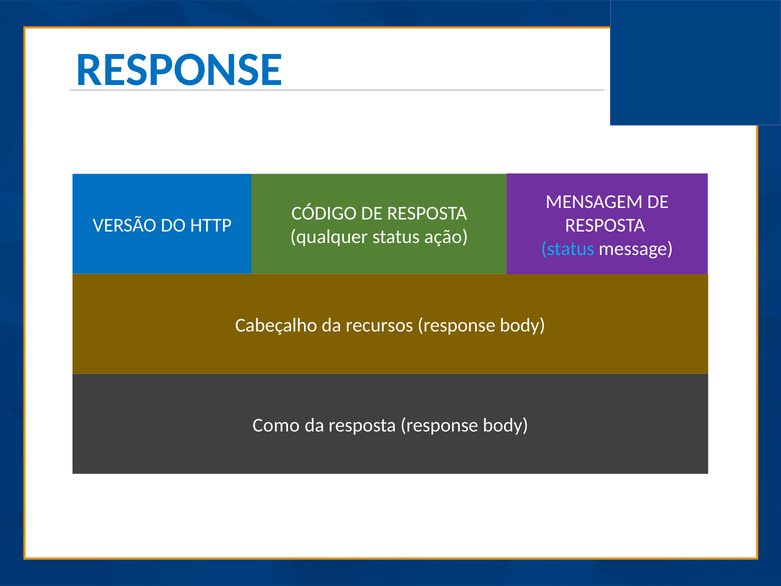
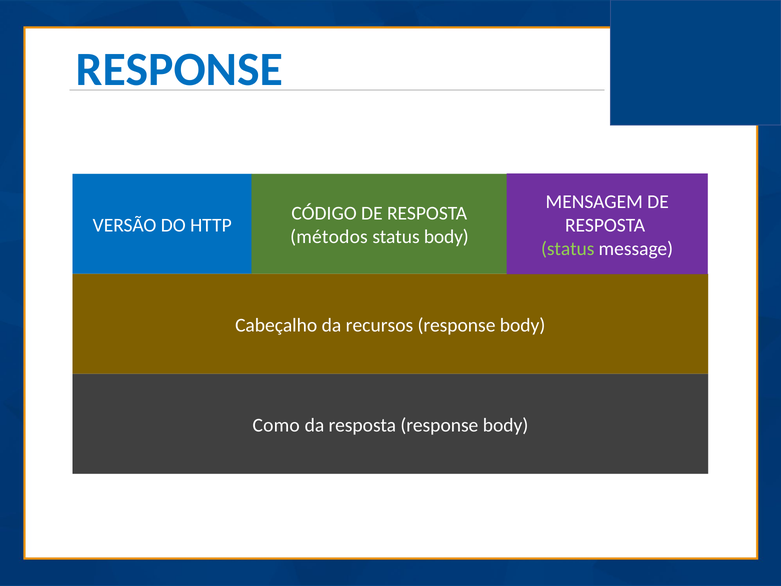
qualquer: qualquer -> métodos (329, 237)
status ação: ação -> body (446, 237)
status colour: light blue -> light green (568, 249)
